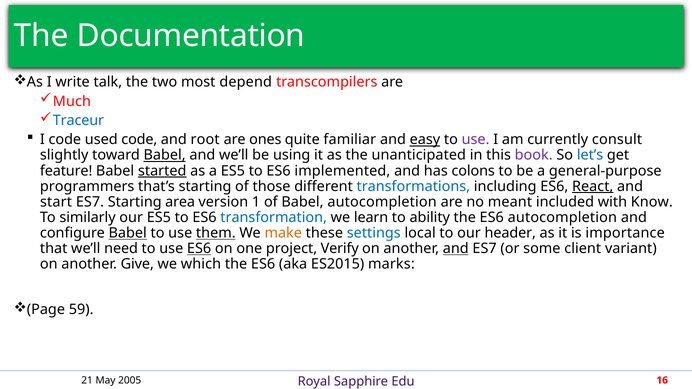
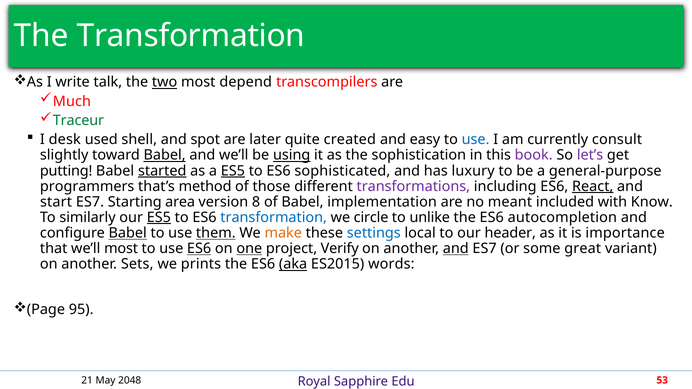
The Documentation: Documentation -> Transformation (191, 36)
two underline: none -> present (165, 82)
Traceur colour: blue -> green (78, 121)
I code: code -> desk (65, 140)
used code: code -> shell (139, 140)
root: root -> spot (205, 140)
ones: ones -> later (265, 140)
familiar: familiar -> created (350, 140)
easy underline: present -> none (425, 140)
use colour: purple -> blue (476, 140)
using underline: none -> present (292, 155)
unanticipated: unanticipated -> sophistication (419, 155)
let’s colour: blue -> purple (590, 155)
feature: feature -> putting (66, 171)
ES5 underline: none -> present (233, 171)
implemented: implemented -> sophisticated (342, 171)
colons: colons -> luxury (473, 171)
that’s starting: starting -> method (205, 186)
transformations colour: blue -> purple (413, 186)
1: 1 -> 8 (256, 202)
Babel autocompletion: autocompletion -> implementation (382, 202)
ES5 underline: none -> present (159, 218)
learn: learn -> circle (371, 218)
ability: ability -> unlike (430, 218)
we’ll need: need -> most (121, 249)
one underline: none -> present (249, 249)
client: client -> great (583, 249)
Give: Give -> Sets (137, 264)
which: which -> prints (201, 264)
aka underline: none -> present (293, 264)
marks: marks -> words (391, 264)
59: 59 -> 95 (81, 310)
2005: 2005 -> 2048 (130, 380)
16: 16 -> 53 (662, 380)
